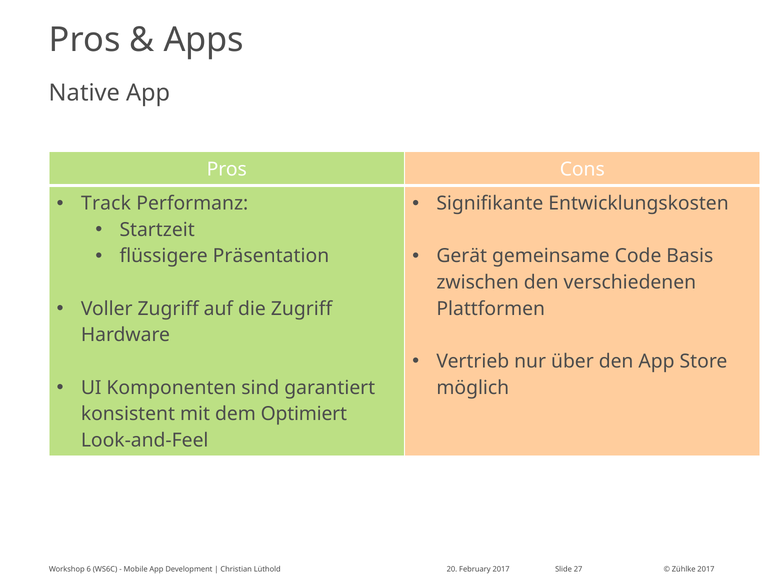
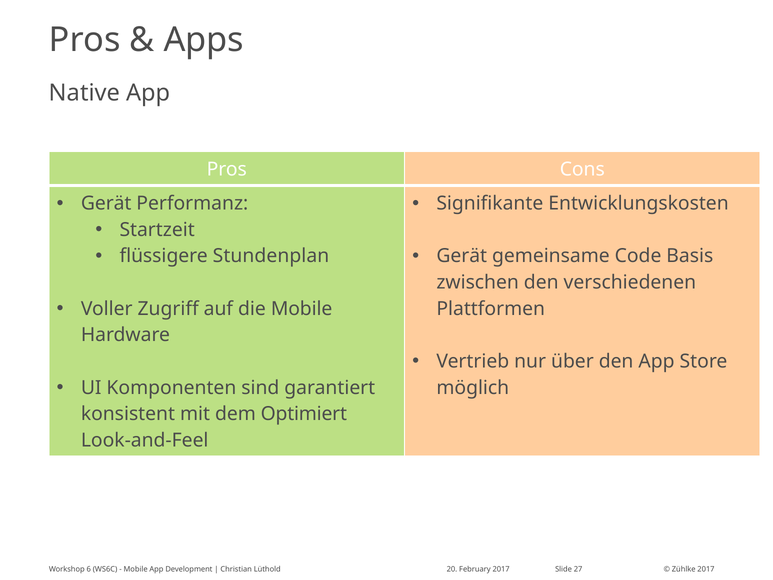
Track: Track -> Gerät (106, 203)
Präsentation: Präsentation -> Stundenplan (271, 256)
die Zugriff: Zugriff -> Mobile (302, 309)
